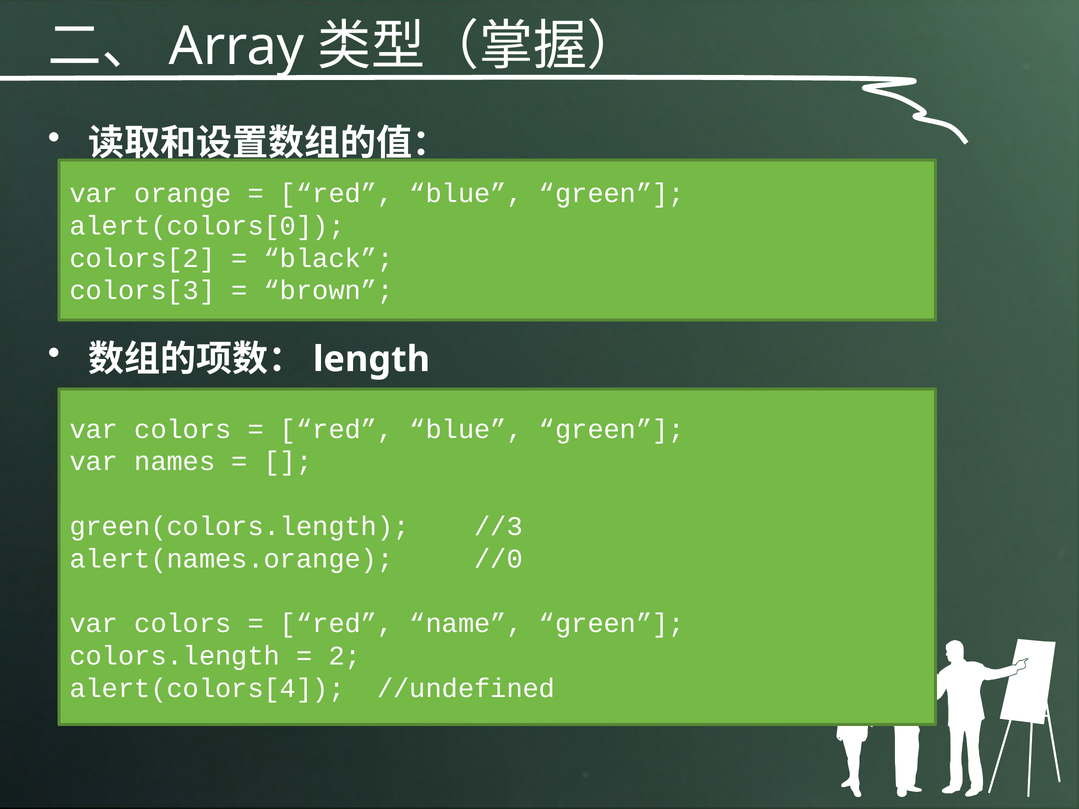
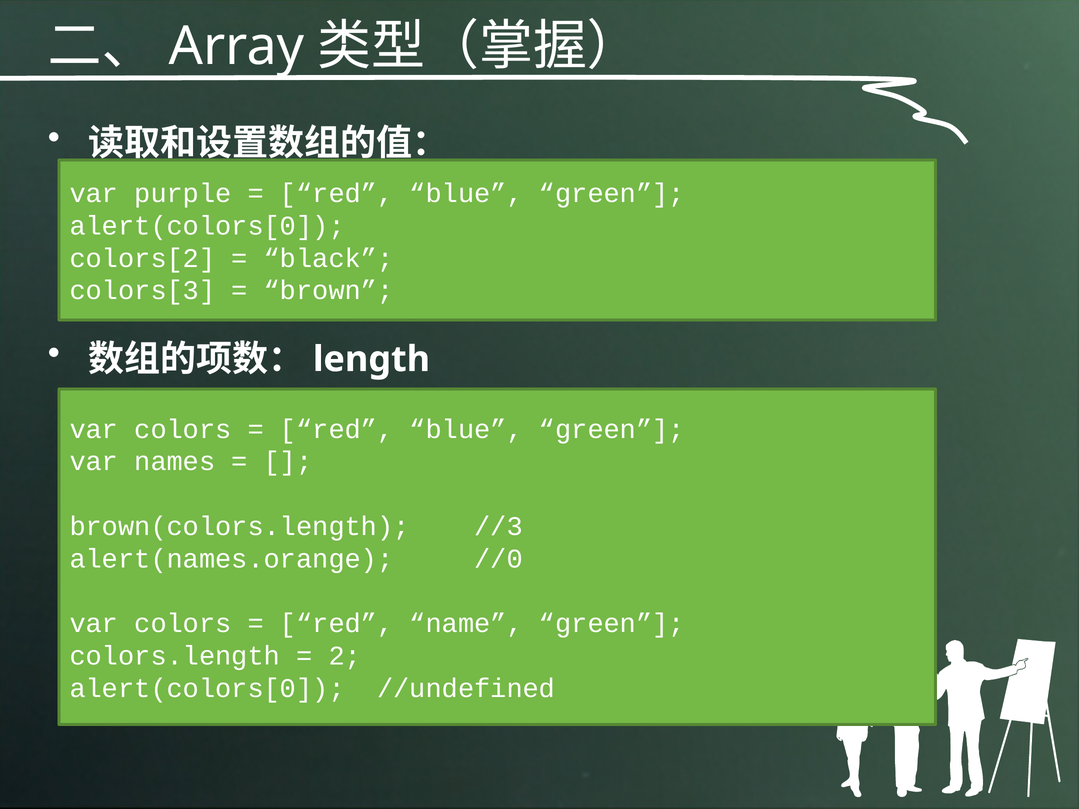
orange: orange -> purple (183, 194)
green(colors.length: green(colors.length -> brown(colors.length (240, 526)
alert(colors[4: alert(colors[4 -> alert(colors[0 (207, 688)
